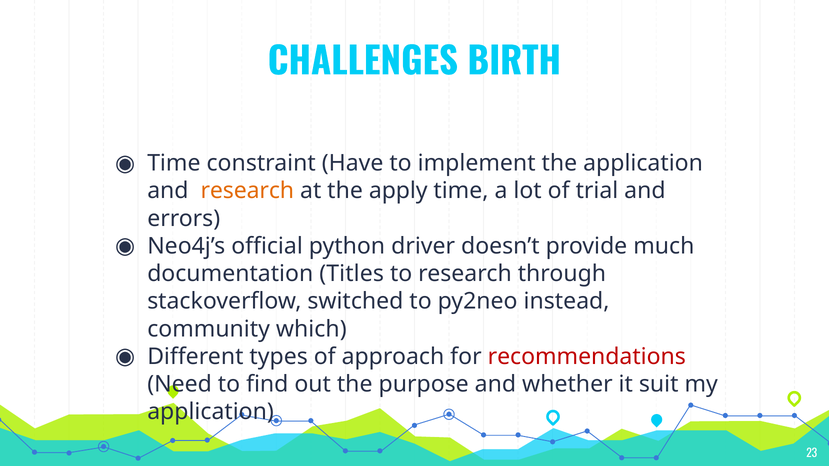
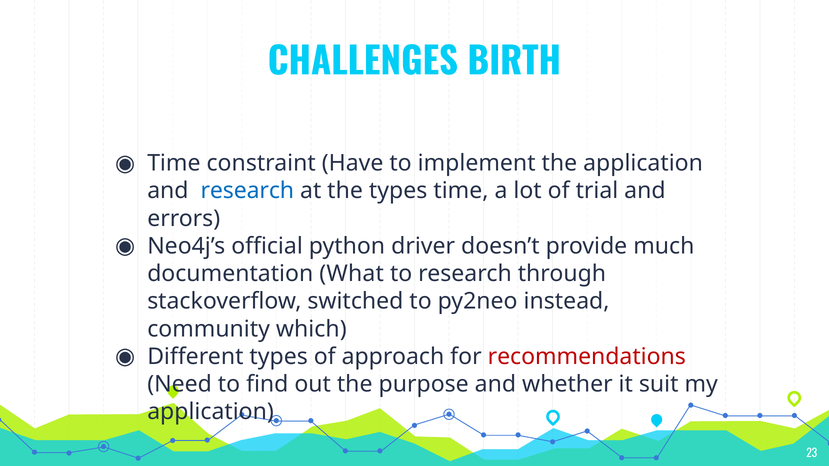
research colour: orange -> blue (247, 191)
the apply: apply -> types (398, 191)
Titles: Titles -> What (352, 274)
